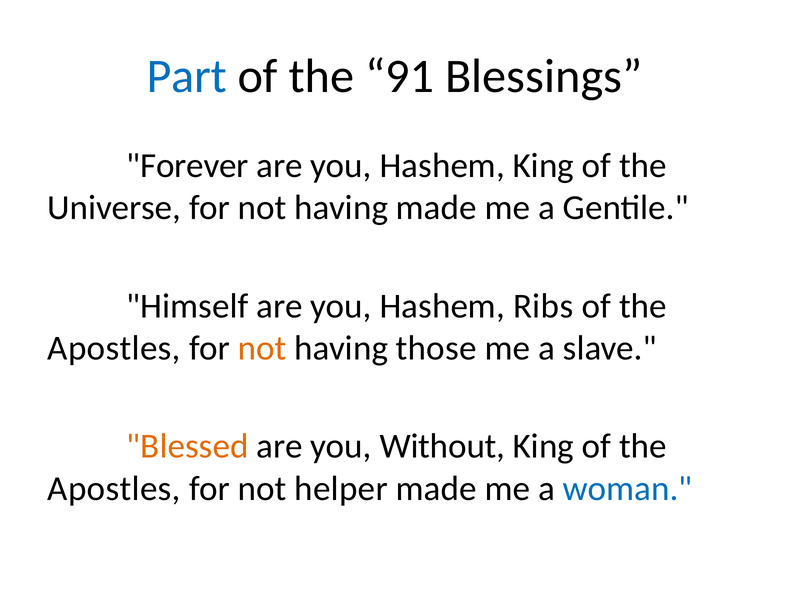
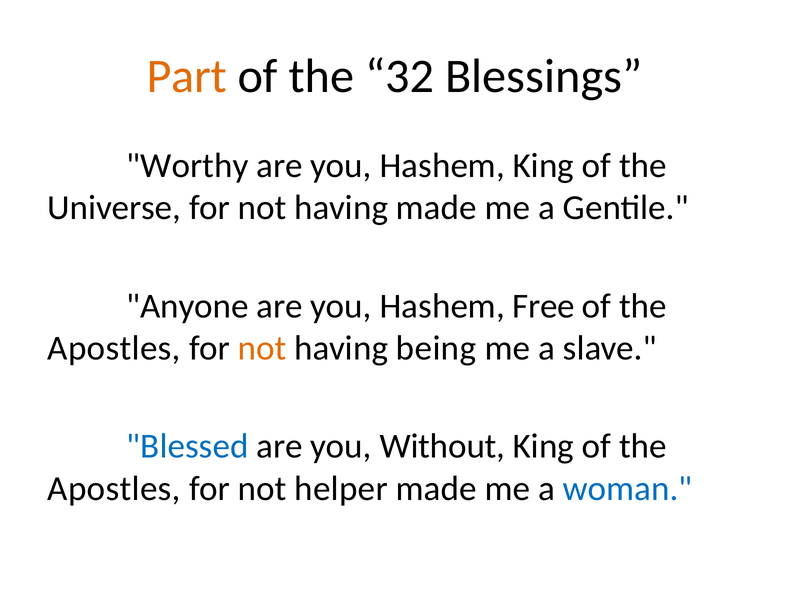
Part colour: blue -> orange (187, 76)
91: 91 -> 32 (400, 76)
Forever: Forever -> Worthy (187, 166)
Himself: Himself -> Anyone (187, 306)
Ribs: Ribs -> Free (544, 306)
those: those -> being (436, 348)
Blessed colour: orange -> blue (187, 447)
